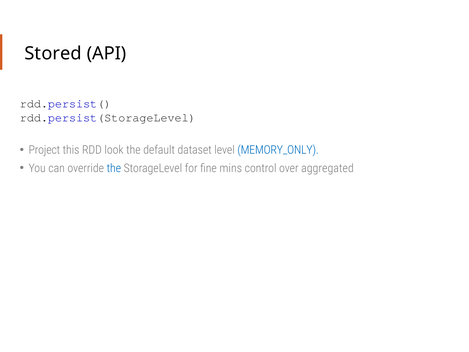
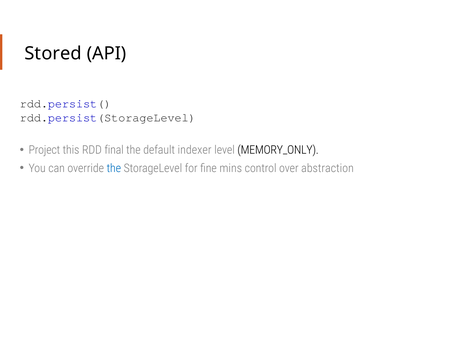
look: look -> final (114, 150)
dataset: dataset -> indexer (195, 150)
MEMORY_ONLY colour: blue -> black (278, 150)
aggregated: aggregated -> abstraction (327, 168)
